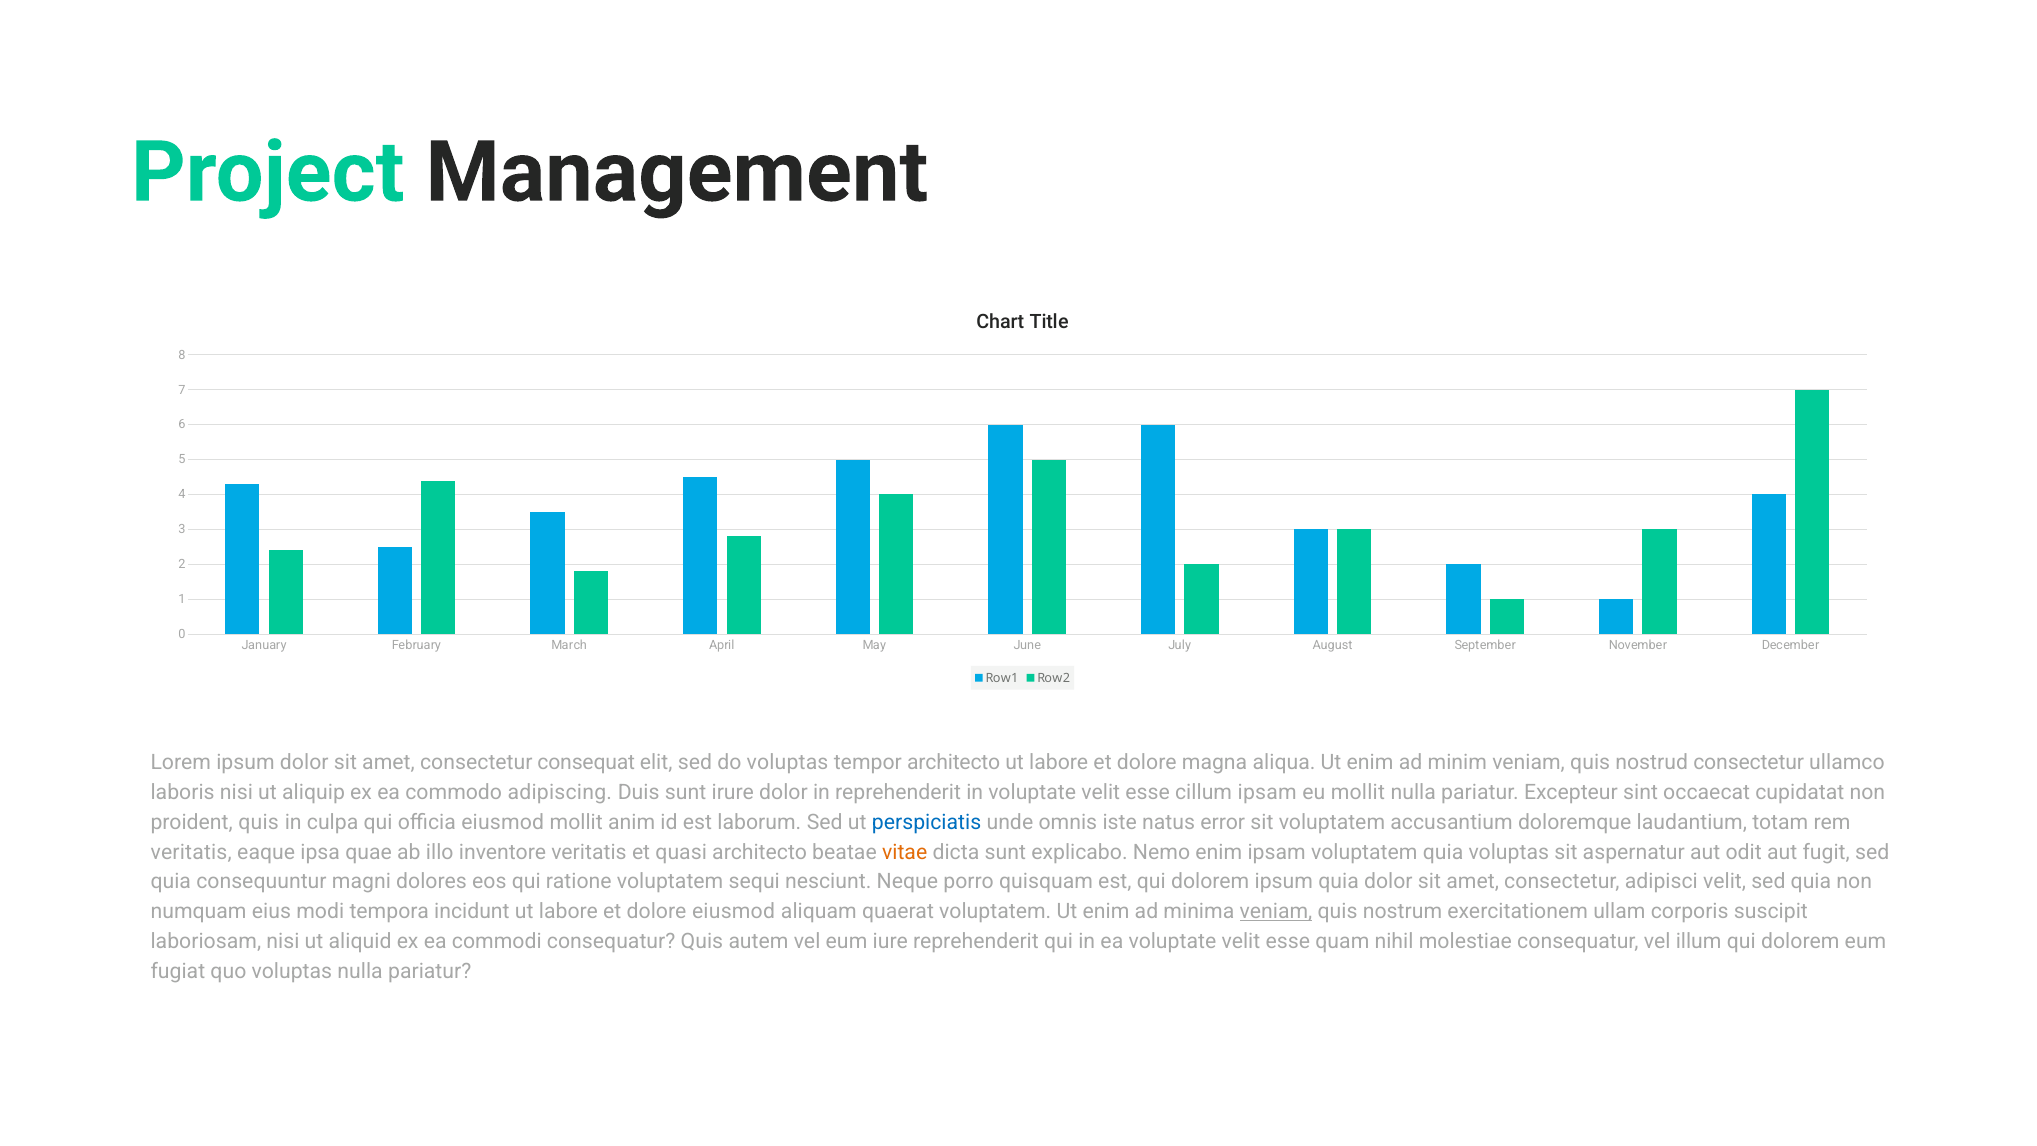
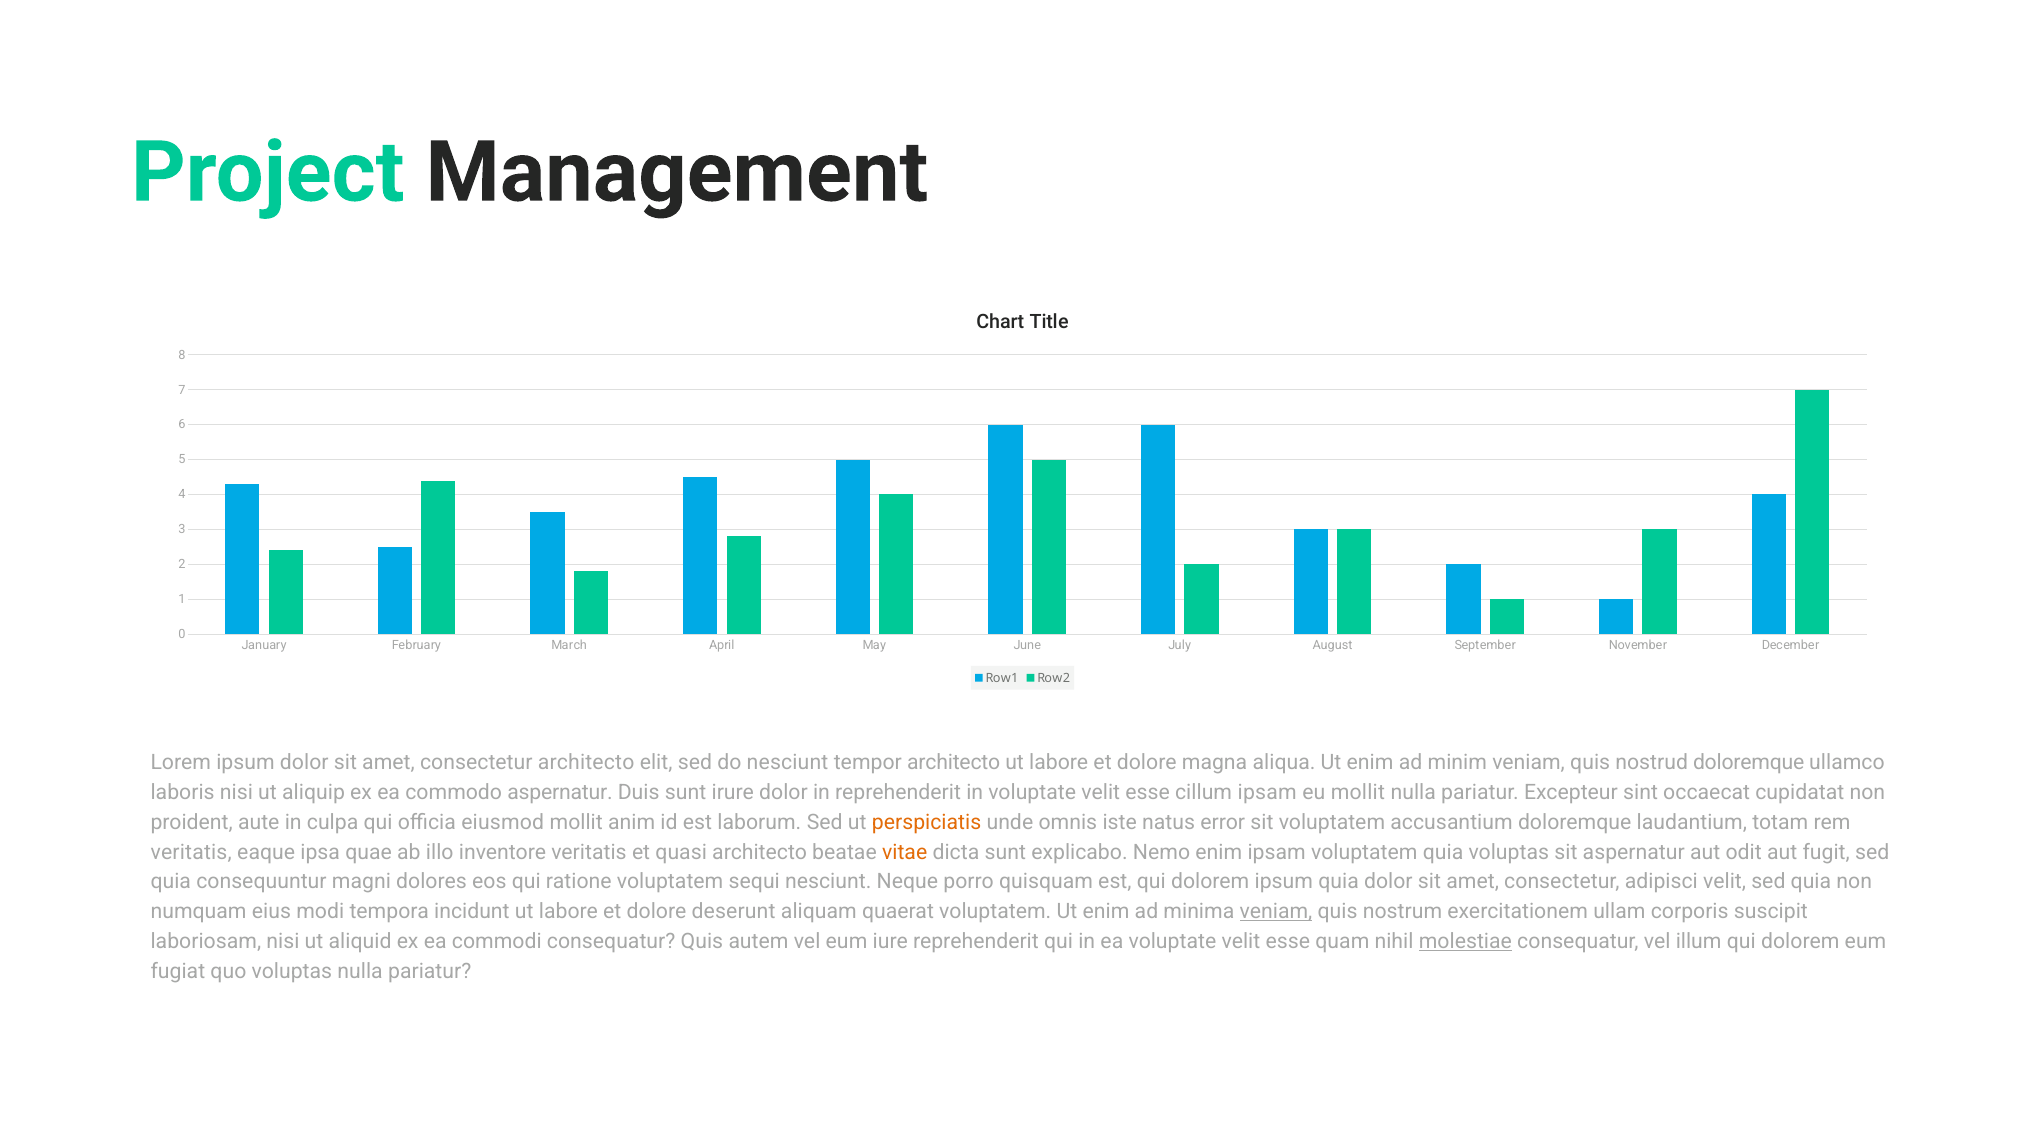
consectetur consequat: consequat -> architecto (586, 763)
do voluptas: voluptas -> nesciunt (788, 763)
nostrud consectetur: consectetur -> doloremque (1749, 763)
commodo adipiscing: adipiscing -> aspernatur (560, 793)
proident quis: quis -> aute (259, 822)
perspiciatis colour: blue -> orange (927, 822)
dolore eiusmod: eiusmod -> deserunt (734, 911)
molestiae underline: none -> present (1465, 941)
